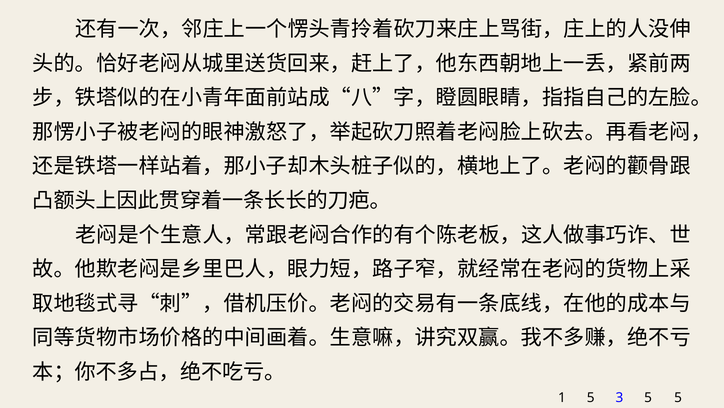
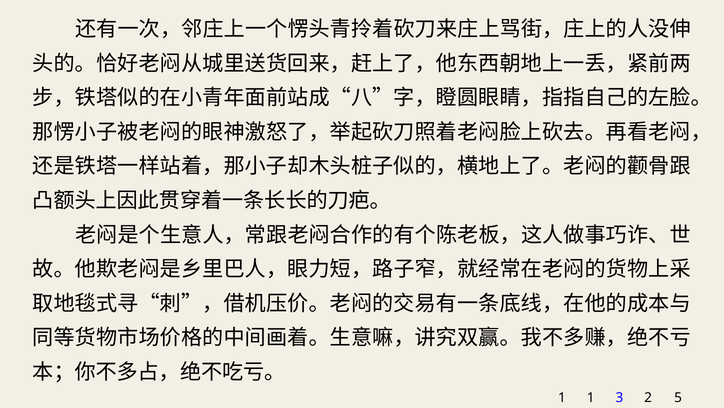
1 5: 5 -> 1 (591, 397)
3 5: 5 -> 2 (648, 397)
